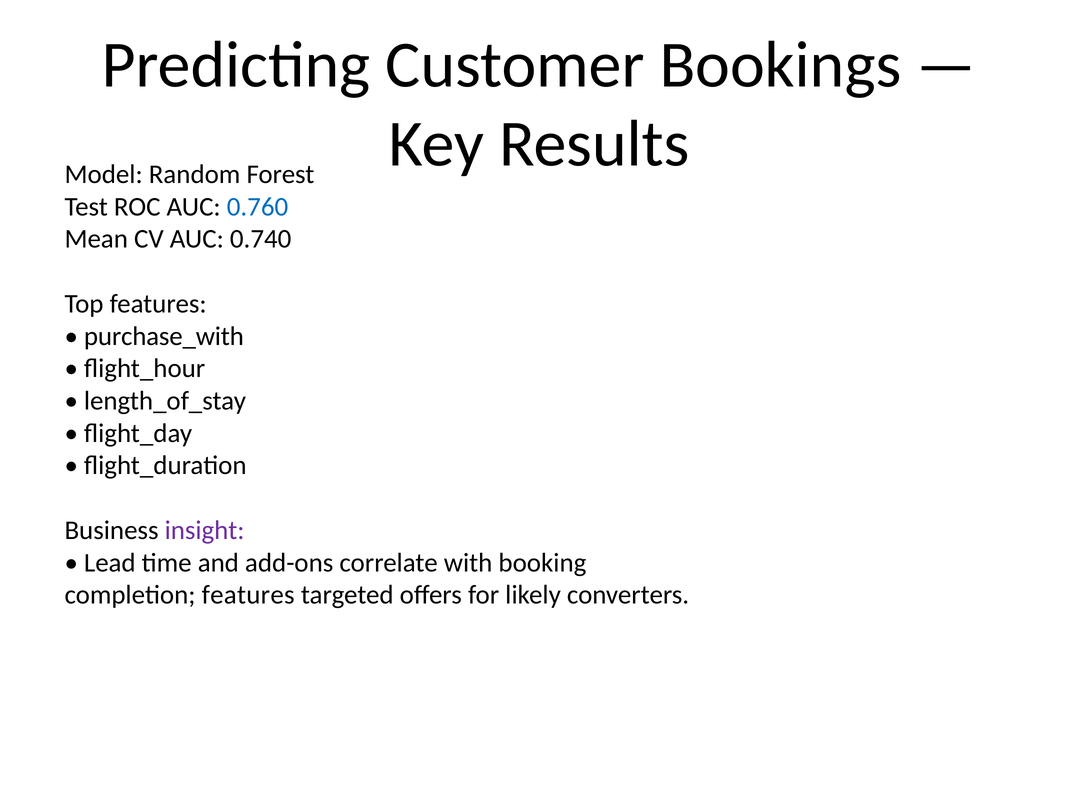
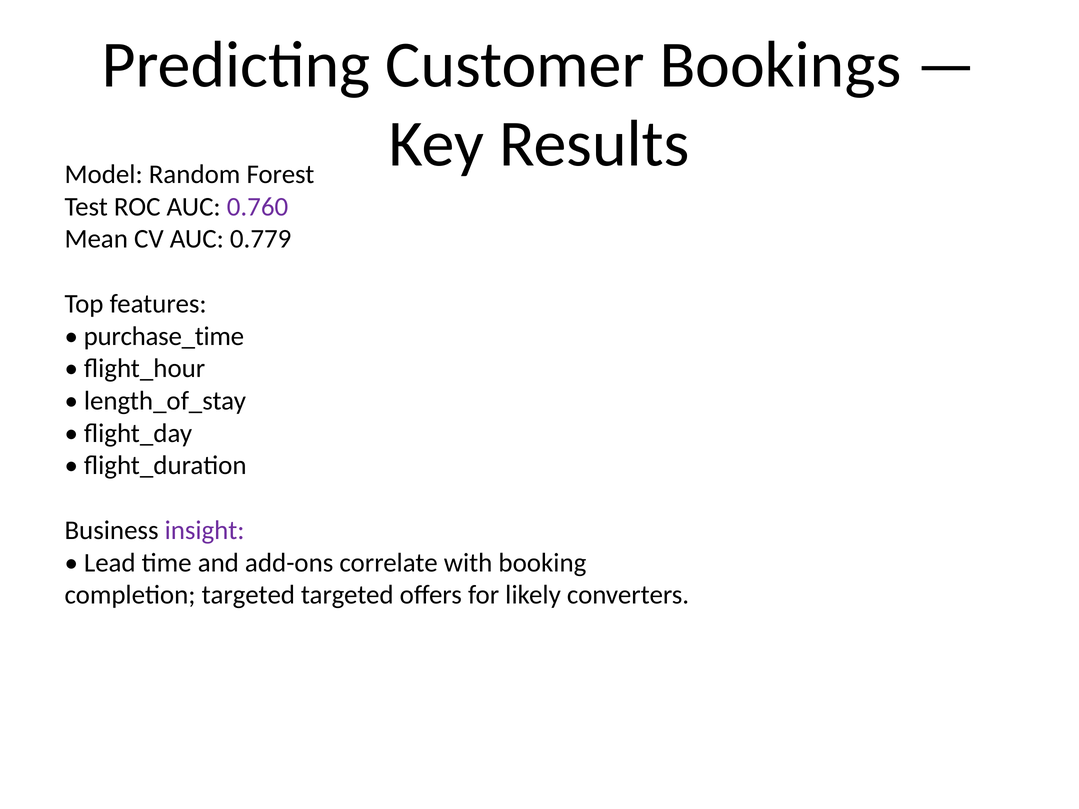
0.760 colour: blue -> purple (257, 207)
0.740: 0.740 -> 0.779 (261, 239)
purchase_with: purchase_with -> purchase_time (164, 336)
completion features: features -> targeted (248, 595)
